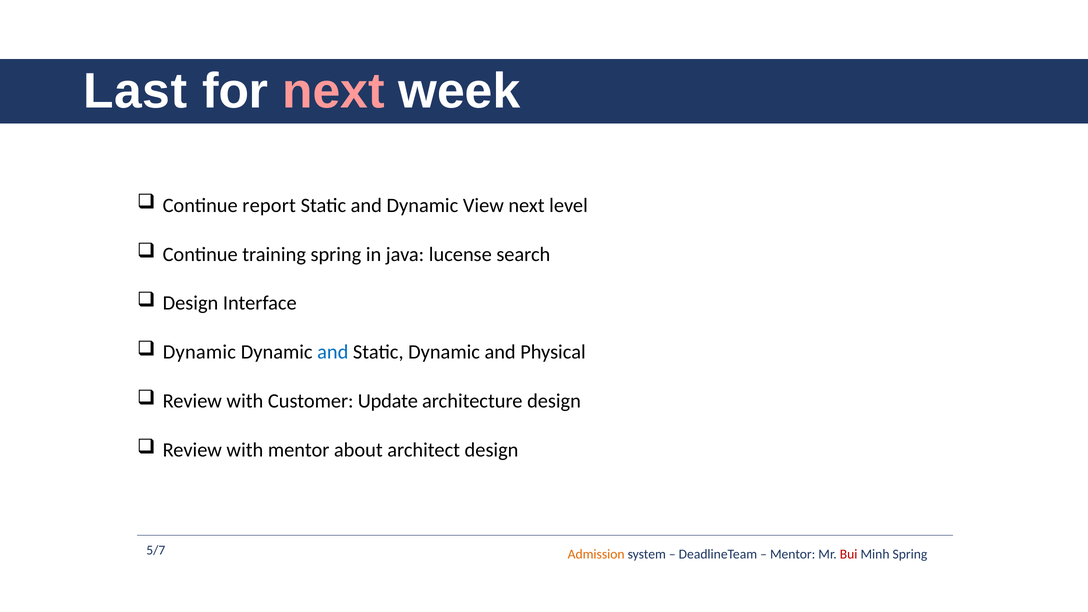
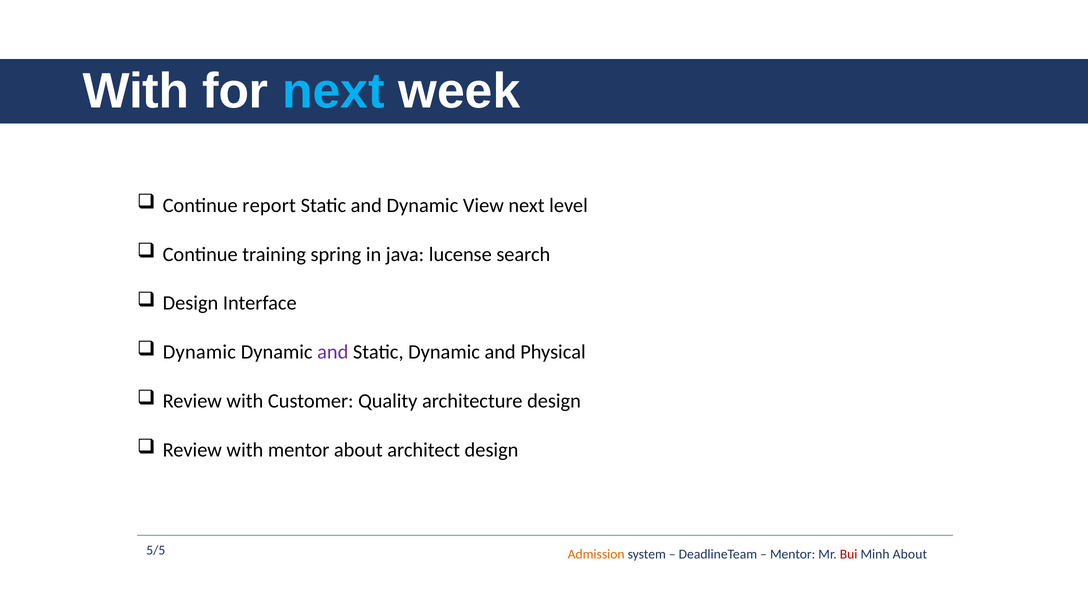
Last: Last -> With (136, 91)
next colour: pink -> light blue (333, 91)
and colour: blue -> purple (333, 352)
Update: Update -> Quality (388, 401)
5/7: 5/7 -> 5/5 (156, 550)
Minh Spring: Spring -> About (910, 554)
